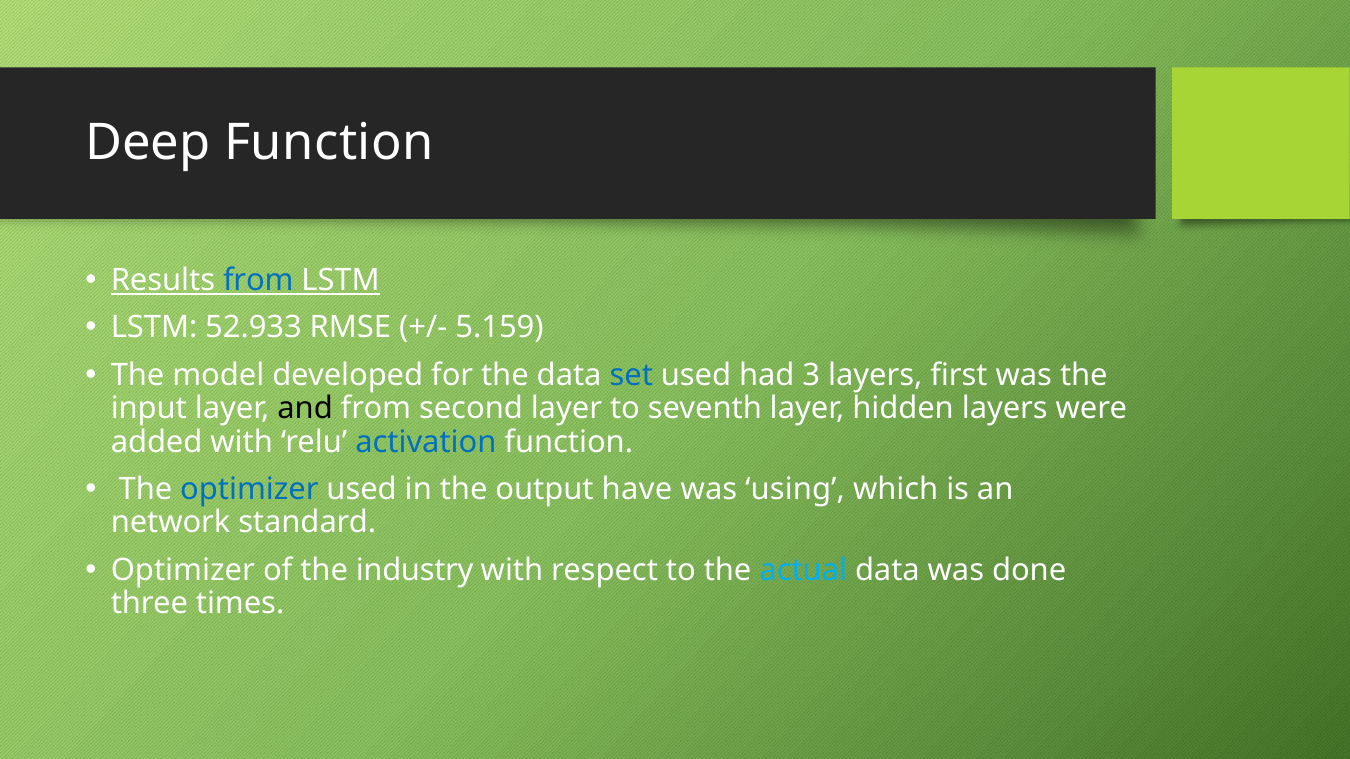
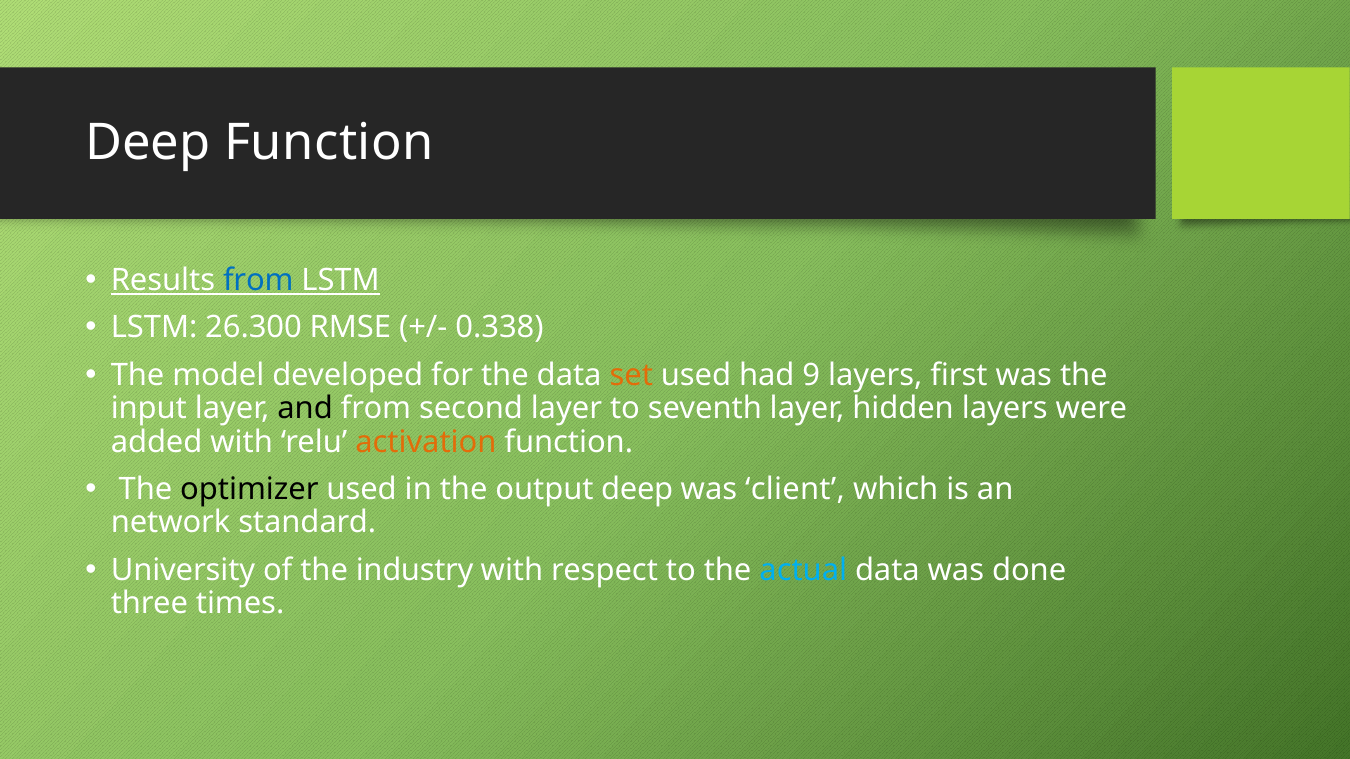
52.933: 52.933 -> 26.300 (254, 328)
5.159: 5.159 -> 0.338 (500, 328)
set colour: blue -> orange (631, 375)
3: 3 -> 9 (811, 375)
activation colour: blue -> orange (426, 442)
optimizer colour: blue -> black (249, 490)
output have: have -> deep (637, 490)
using: using -> client (795, 490)
Optimizer: Optimizer -> University (183, 570)
